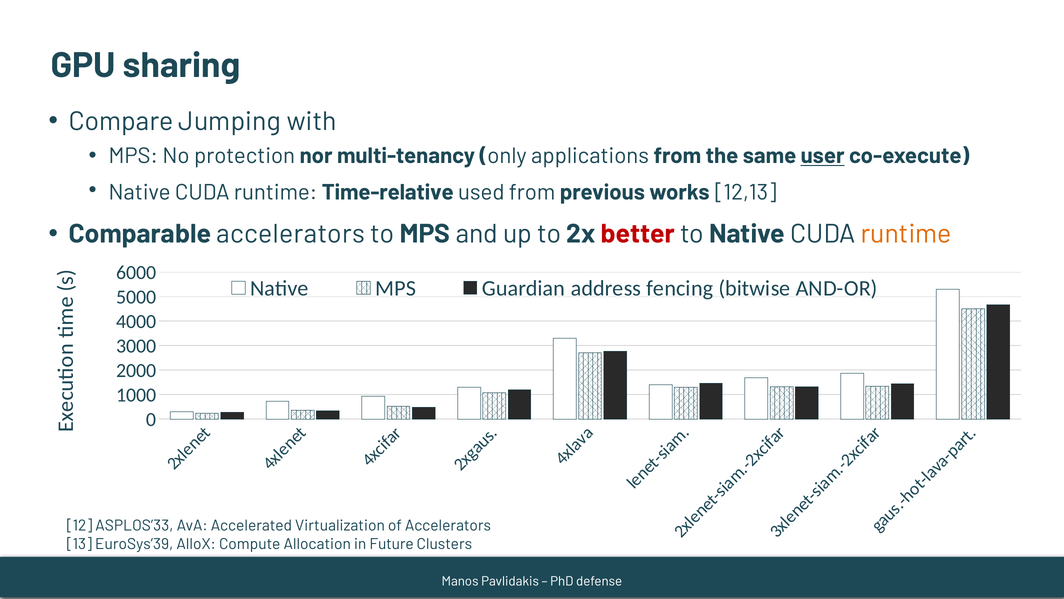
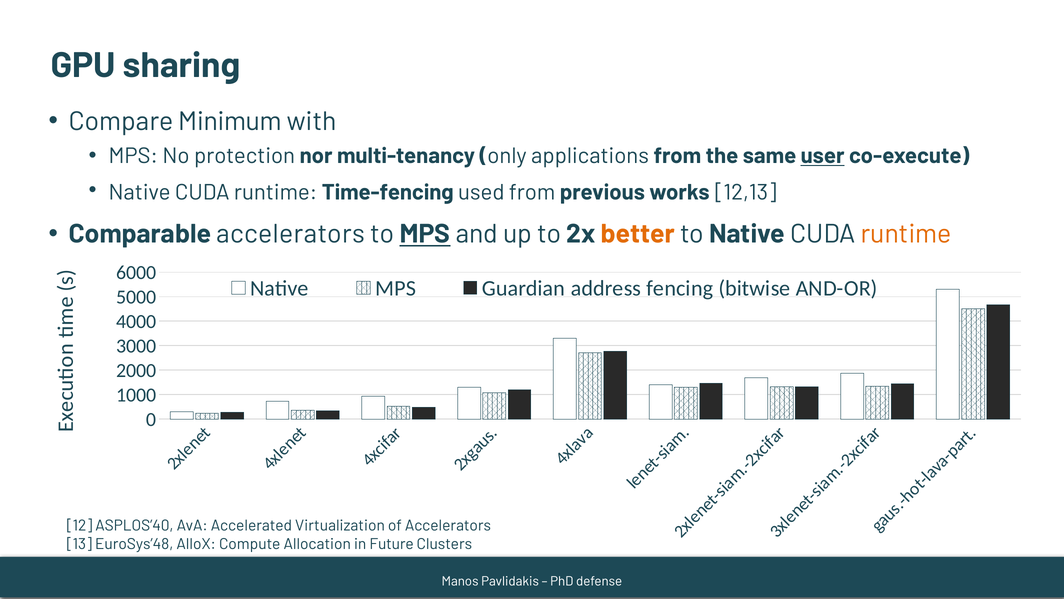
Jumping: Jumping -> Minimum (230, 121)
Time-relative: Time-relative -> Time-fencing (388, 192)
MPS underline: none -> present (425, 234)
better colour: red -> orange (638, 234)
ASPLOS’33: ASPLOS’33 -> ASPLOS’40 (134, 525)
EuroSys’39: EuroSys’39 -> EuroSys’48 (134, 544)
